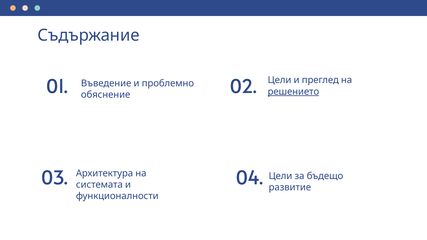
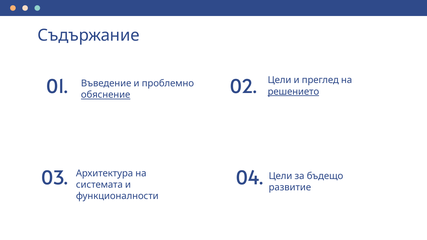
обяснение underline: none -> present (106, 95)
